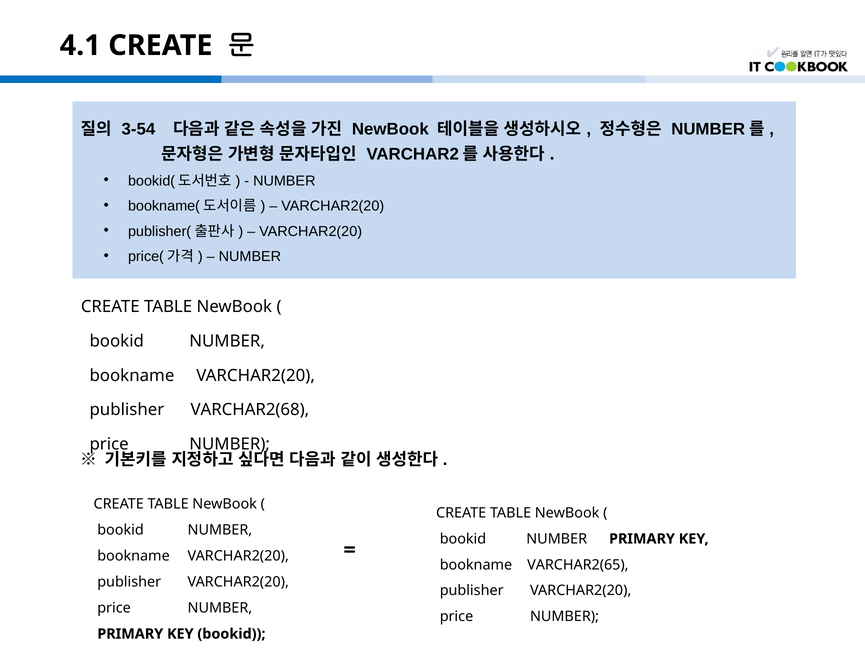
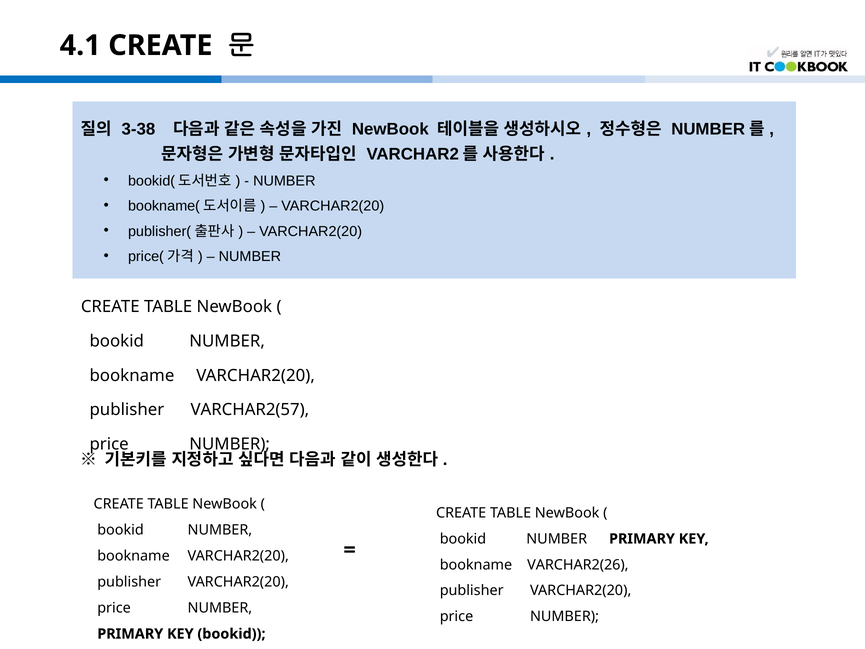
3-54: 3-54 -> 3-38 (138, 129)
VARCHAR2(68: VARCHAR2(68 -> VARCHAR2(57 (250, 410)
VARCHAR2(65: VARCHAR2(65 -> VARCHAR2(26 (578, 565)
